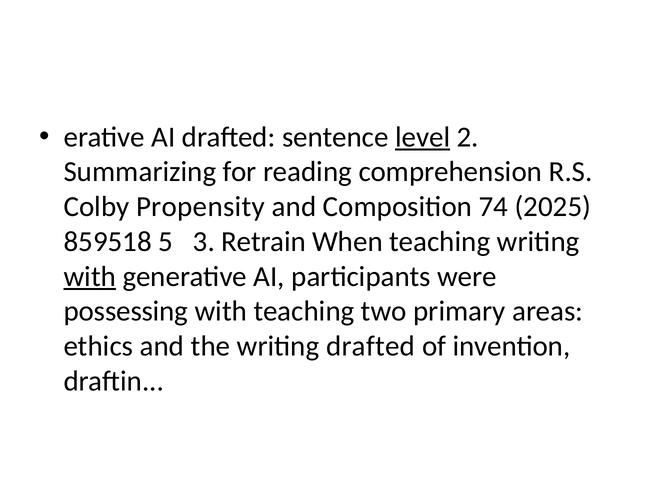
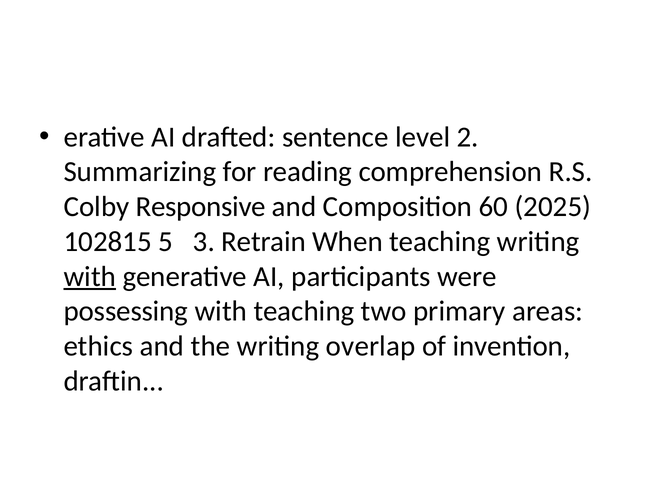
level underline: present -> none (423, 137)
Propensity: Propensity -> Responsive (201, 207)
74: 74 -> 60 (493, 207)
859518: 859518 -> 102815 (108, 241)
writing drafted: drafted -> overlap (371, 346)
